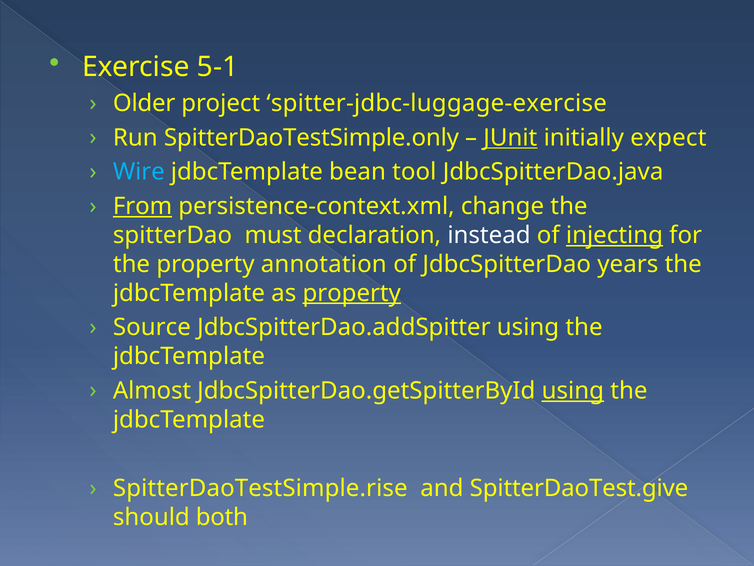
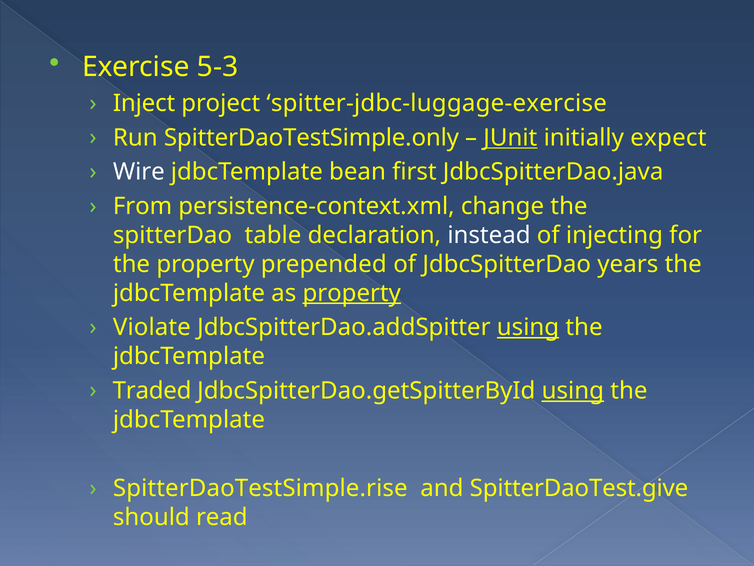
5-1: 5-1 -> 5-3 (218, 67)
Older: Older -> Inject (144, 103)
Wire colour: light blue -> white (139, 172)
tool: tool -> first (414, 172)
From underline: present -> none (143, 206)
must: must -> table (273, 235)
injecting underline: present -> none (614, 235)
annotation: annotation -> prepended (324, 264)
Source: Source -> Violate (152, 327)
using underline: none -> present (528, 327)
Almost: Almost -> Traded (152, 390)
both: both -> read (222, 517)
